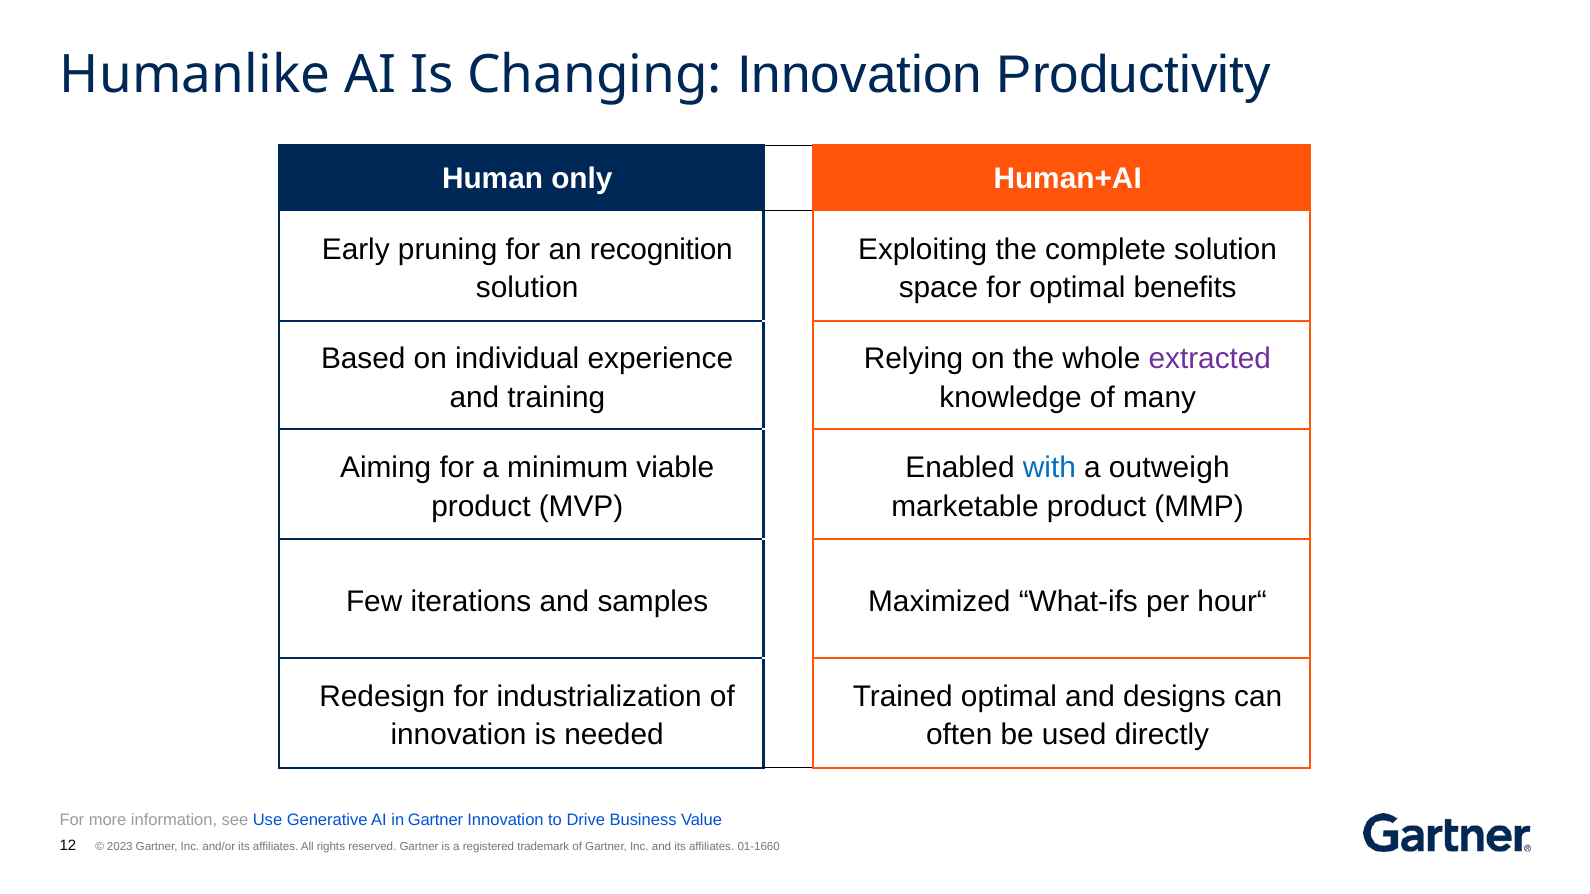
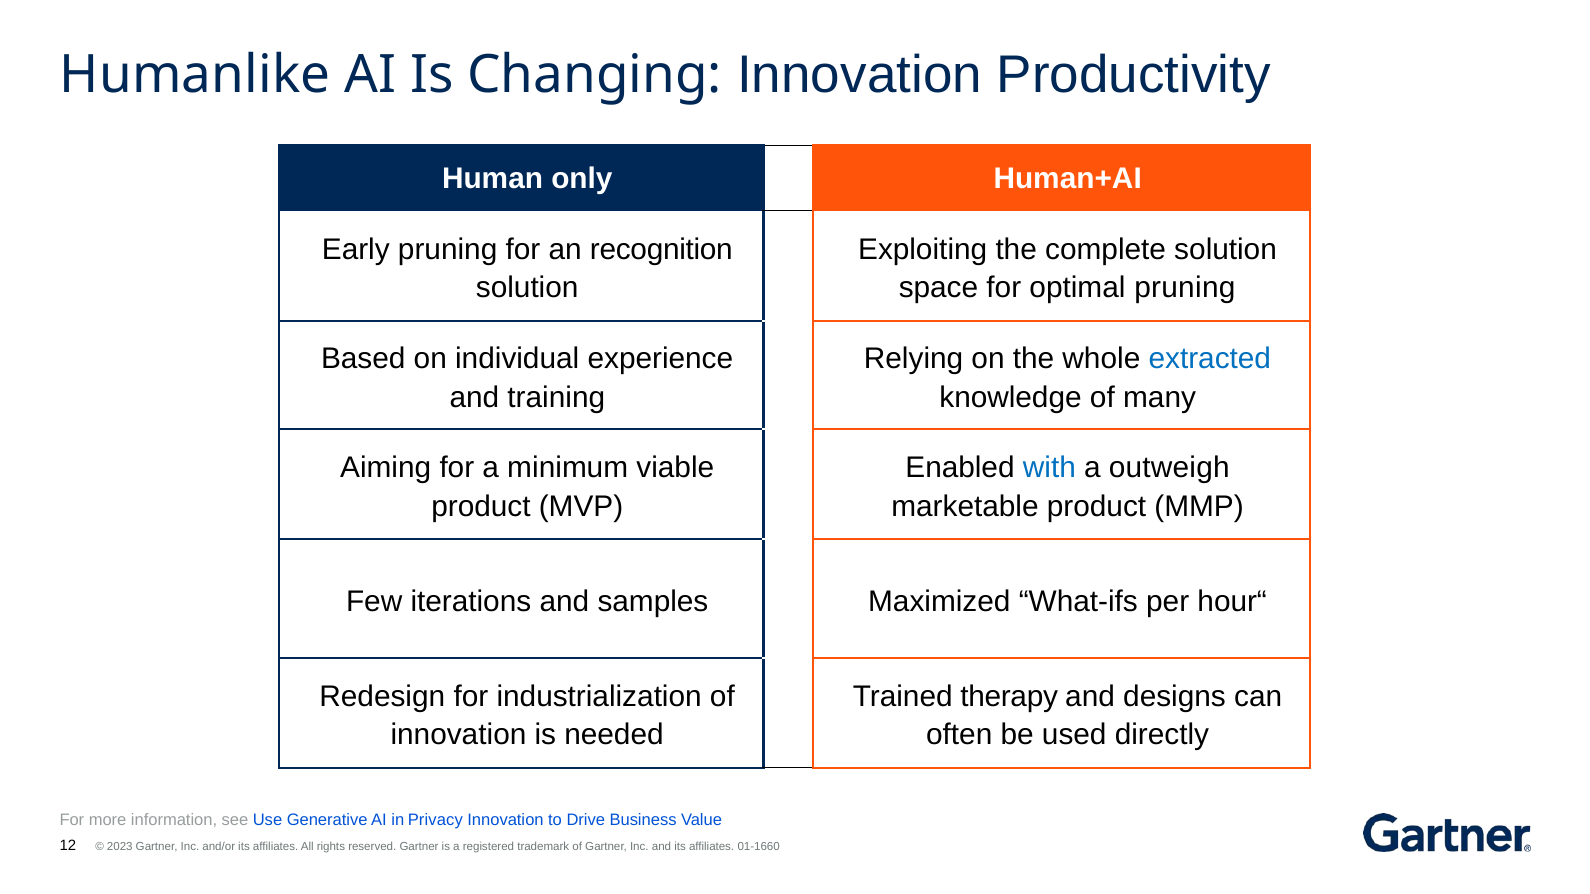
optimal benefits: benefits -> pruning (1185, 288)
extracted colour: purple -> blue (1210, 359)
Trained optimal: optimal -> therapy (1009, 697)
in Gartner: Gartner -> Privacy (435, 820)
